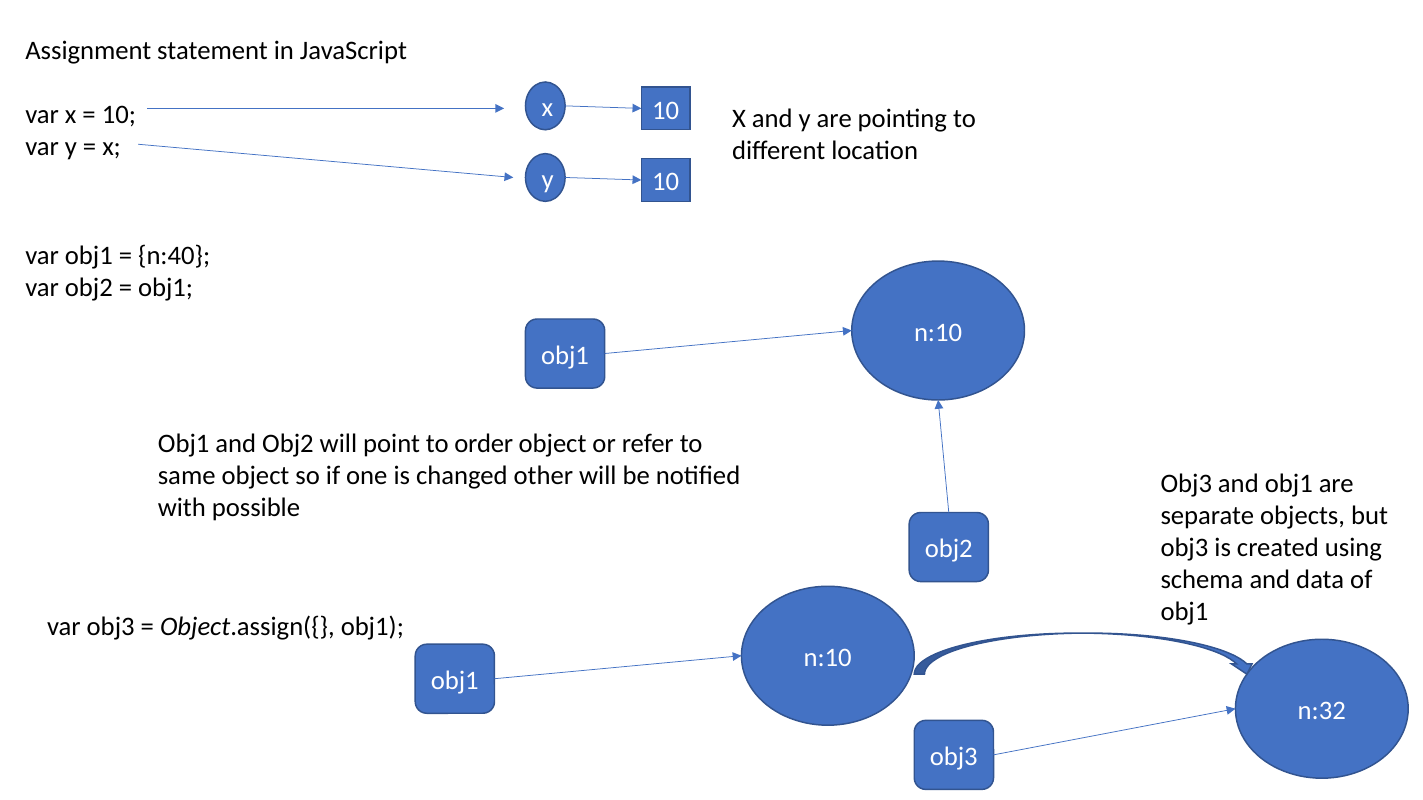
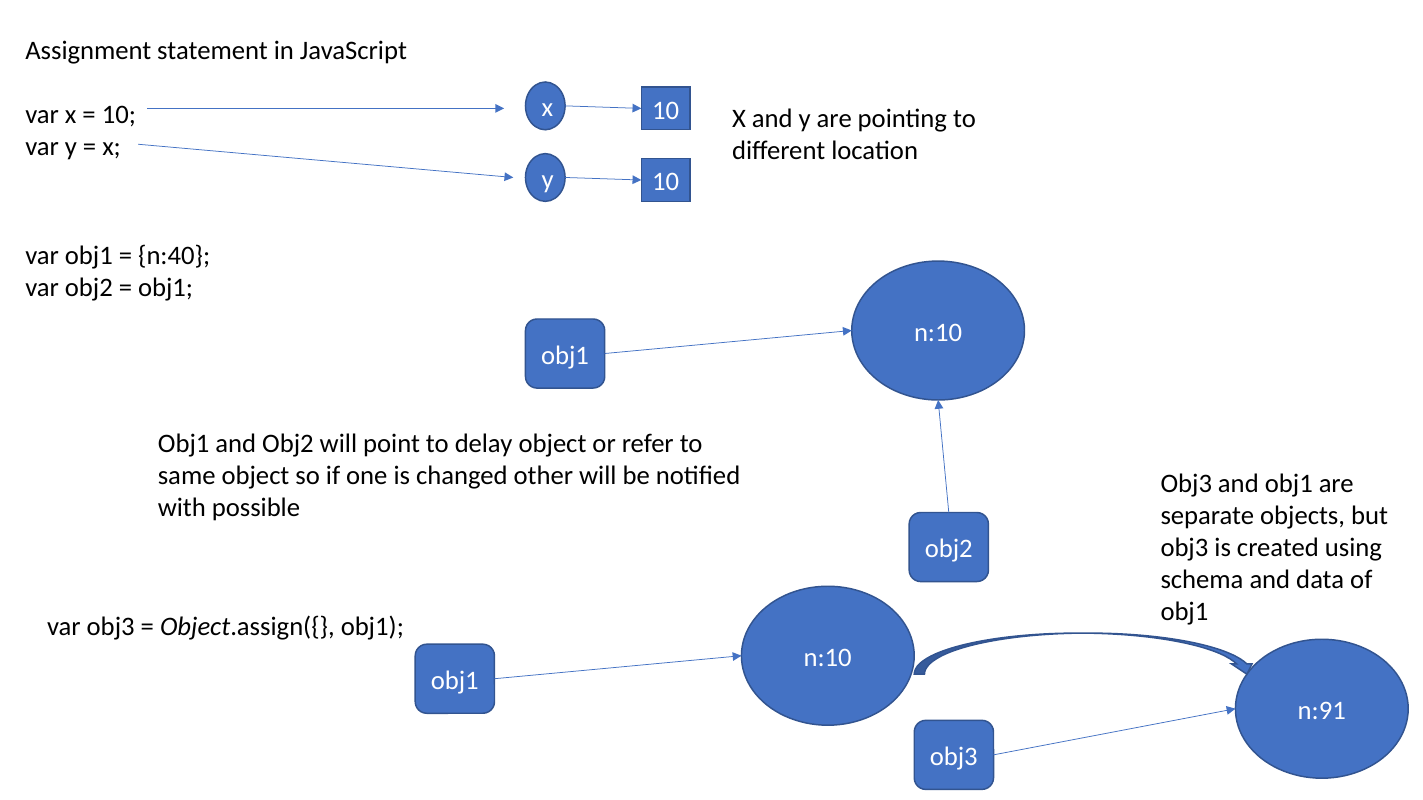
order: order -> delay (484, 444)
n:32: n:32 -> n:91 (1322, 711)
